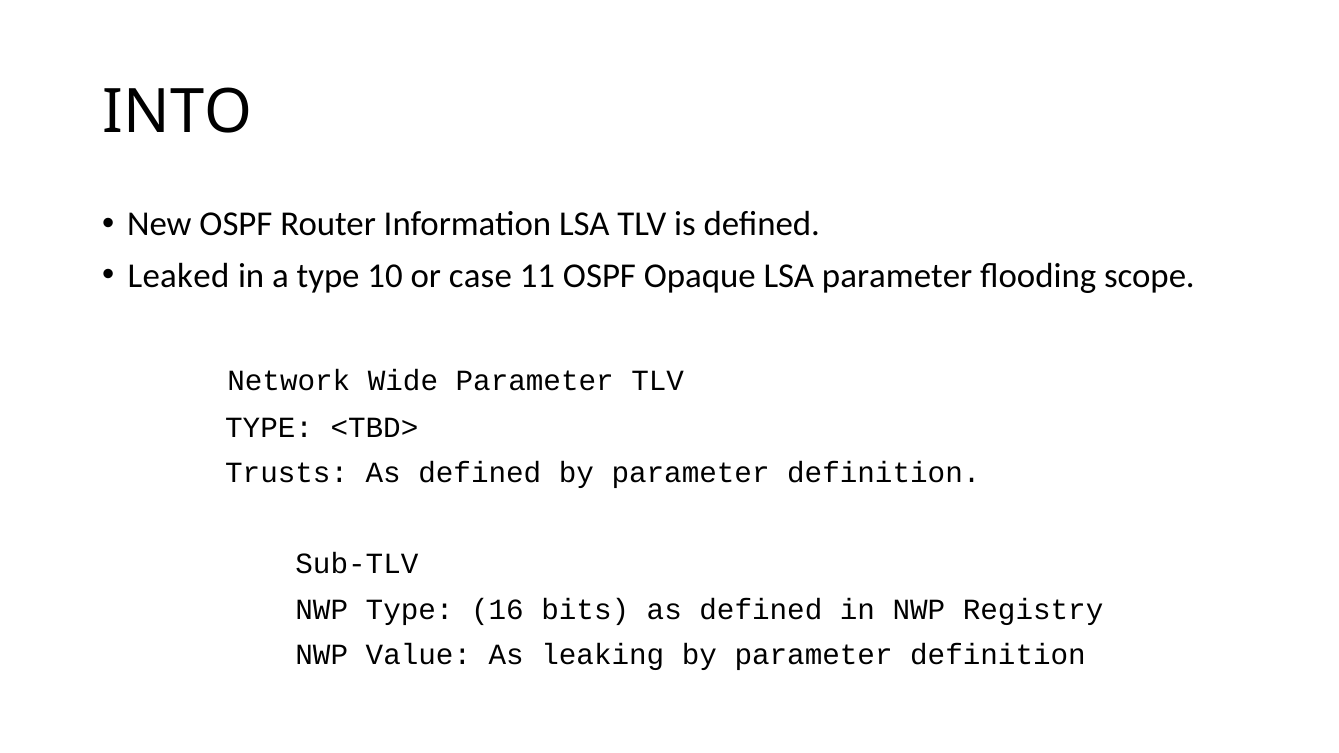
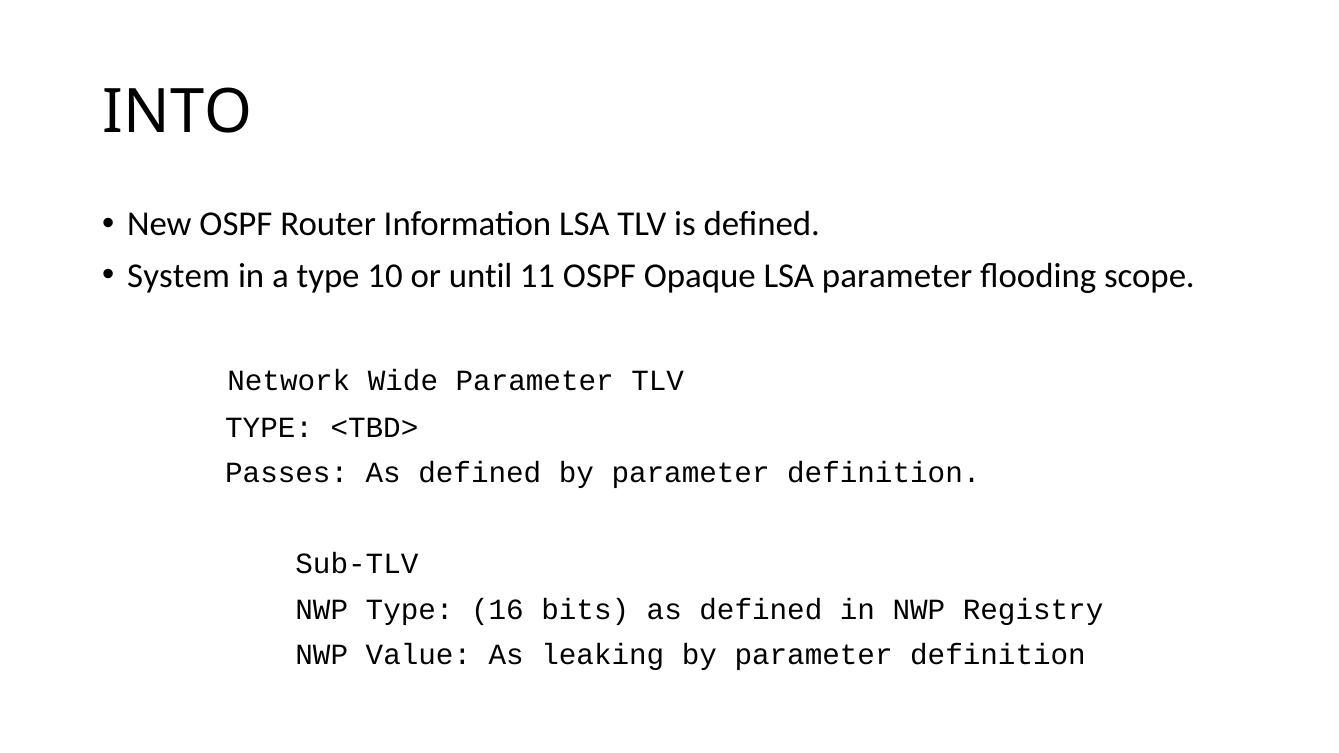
Leaked: Leaked -> System (179, 276)
case: case -> until (481, 276)
Trusts: Trusts -> Passes (287, 473)
